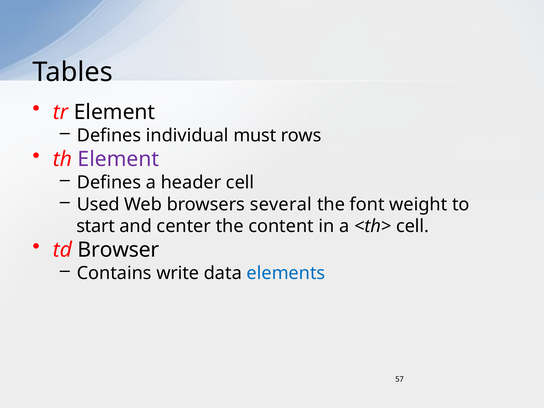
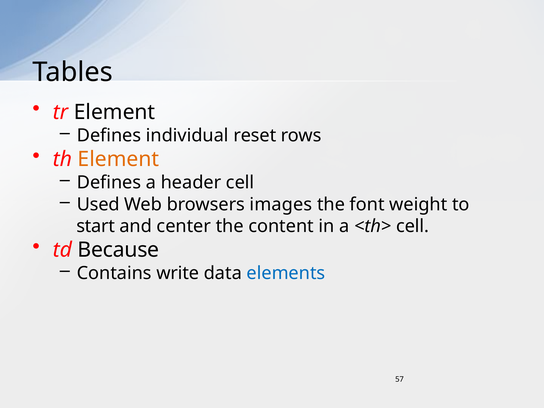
must: must -> reset (255, 135)
Element colour: purple -> orange (118, 159)
several: several -> images (281, 204)
Browser: Browser -> Because (118, 250)
